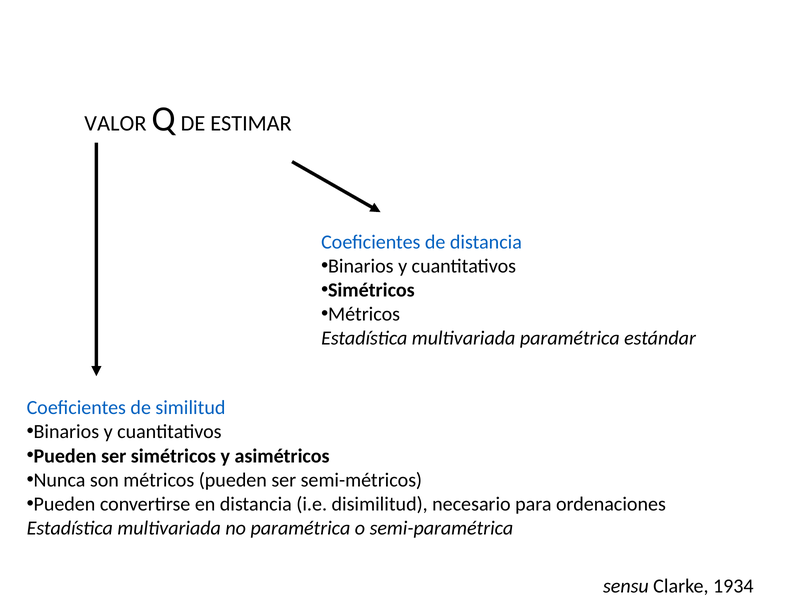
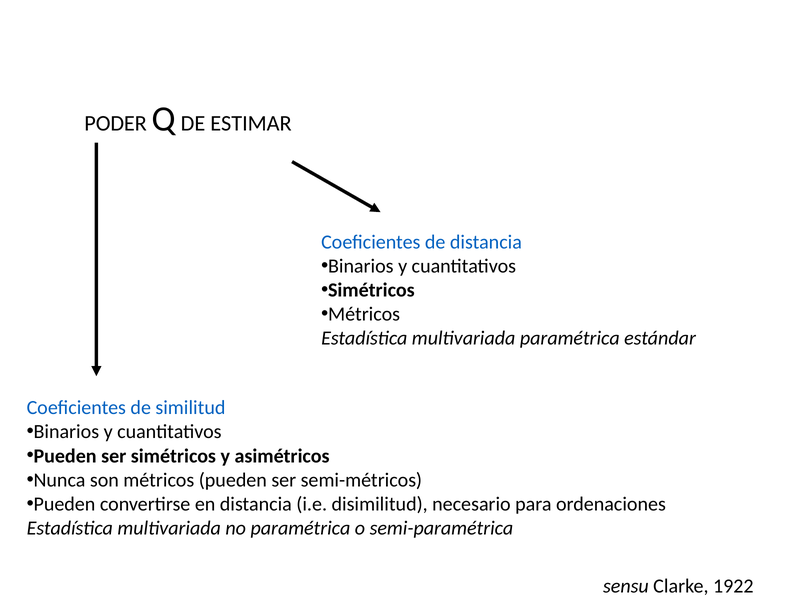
VALOR: VALOR -> PODER (116, 124)
1934: 1934 -> 1922 (733, 586)
